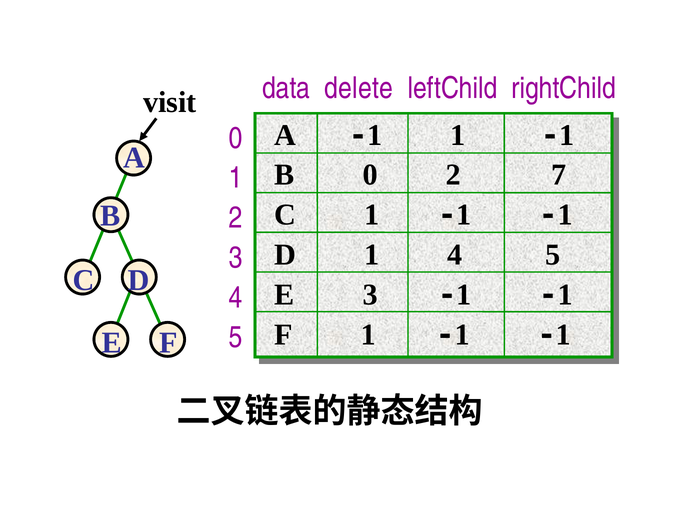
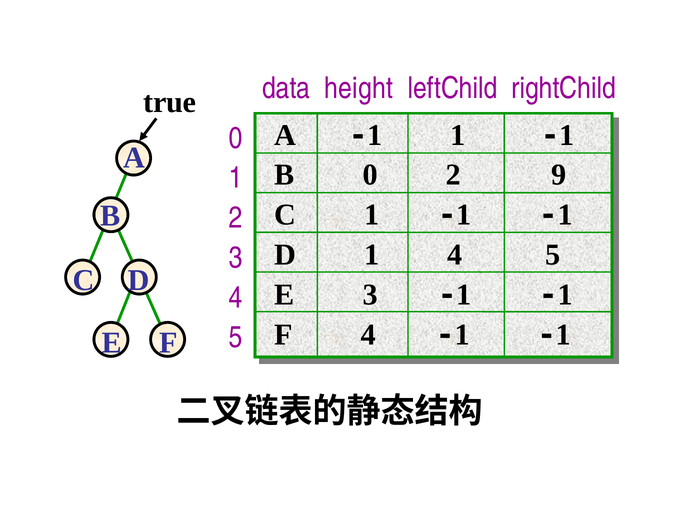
visit: visit -> true (170, 102)
delete: delete -> height (359, 88)
7: 7 -> 9 (559, 175)
F 1: 1 -> 4 (368, 335)
